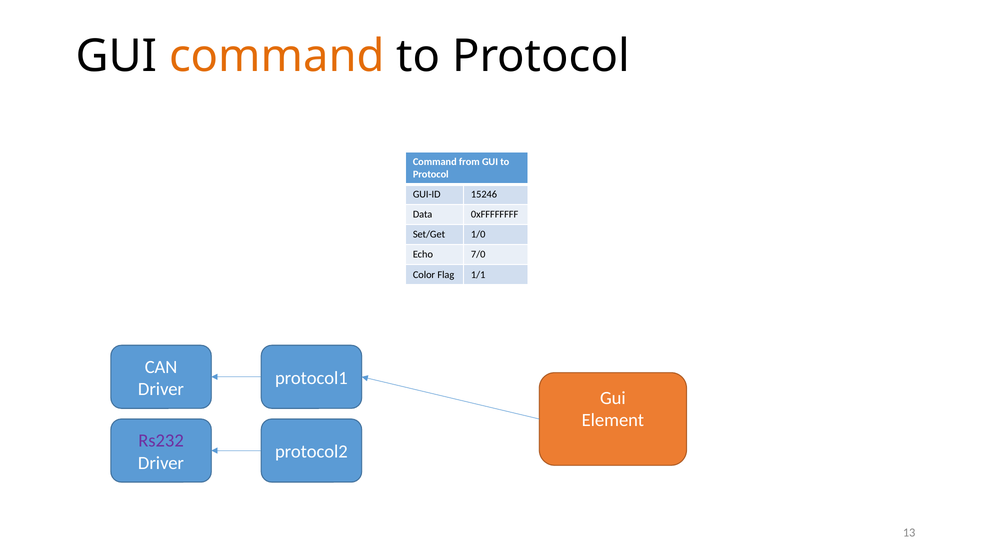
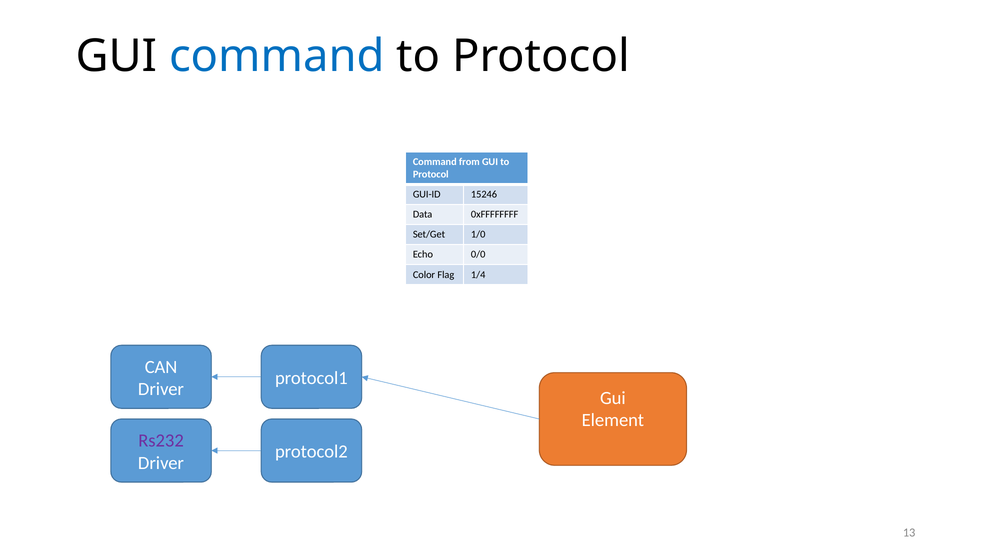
command colour: orange -> blue (277, 56)
7/0: 7/0 -> 0/0 (478, 254)
1/1: 1/1 -> 1/4 (478, 274)
